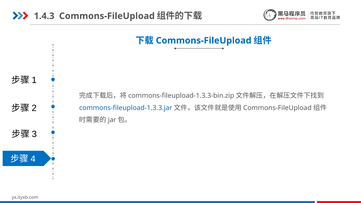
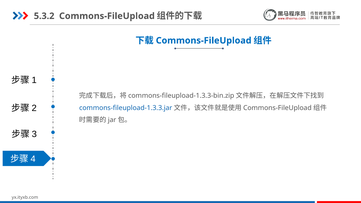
1.4.3: 1.4.3 -> 5.3.2 (44, 16)
